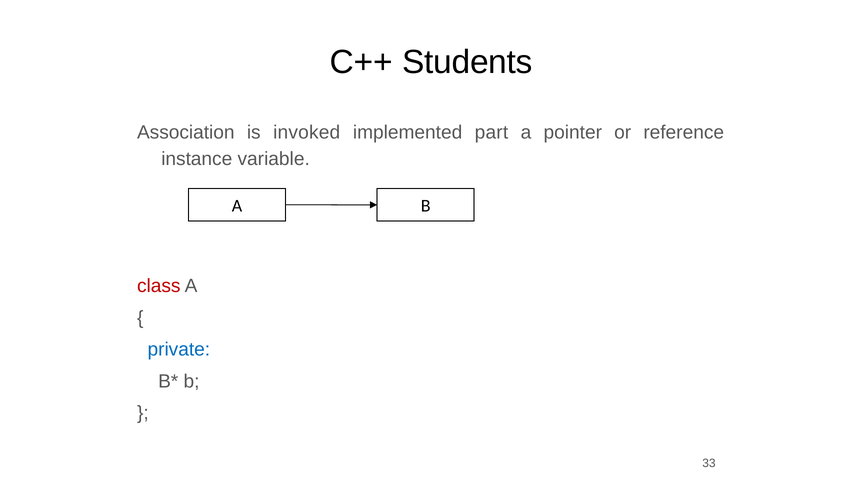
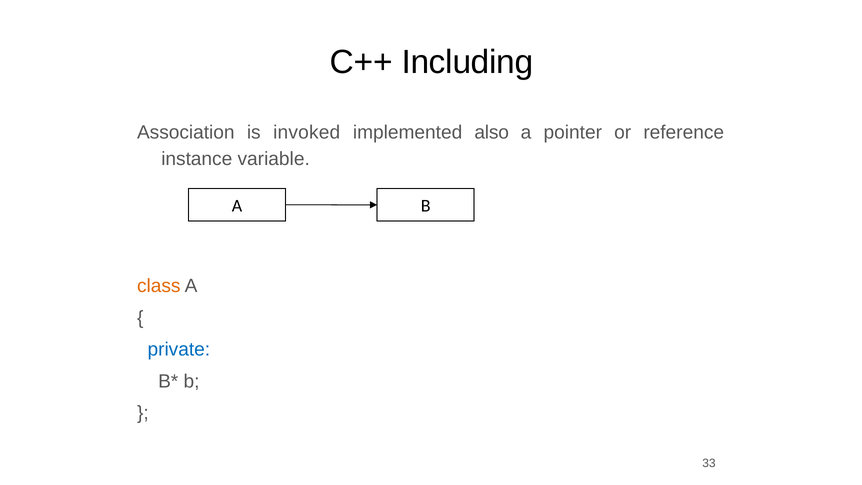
Students: Students -> Including (467, 62)
part: part -> also (492, 133)
class colour: red -> orange (159, 286)
